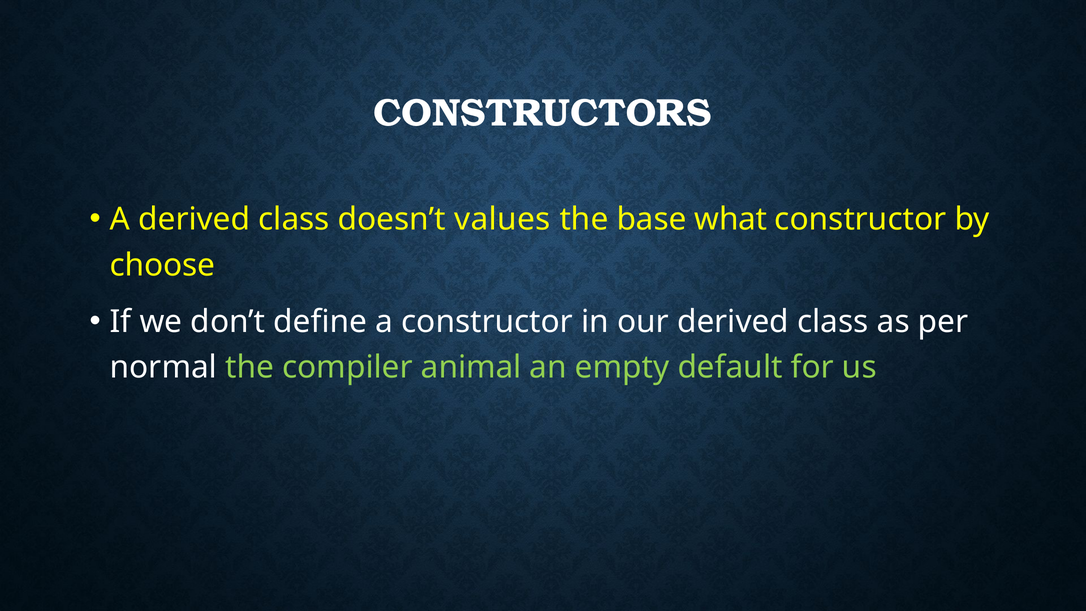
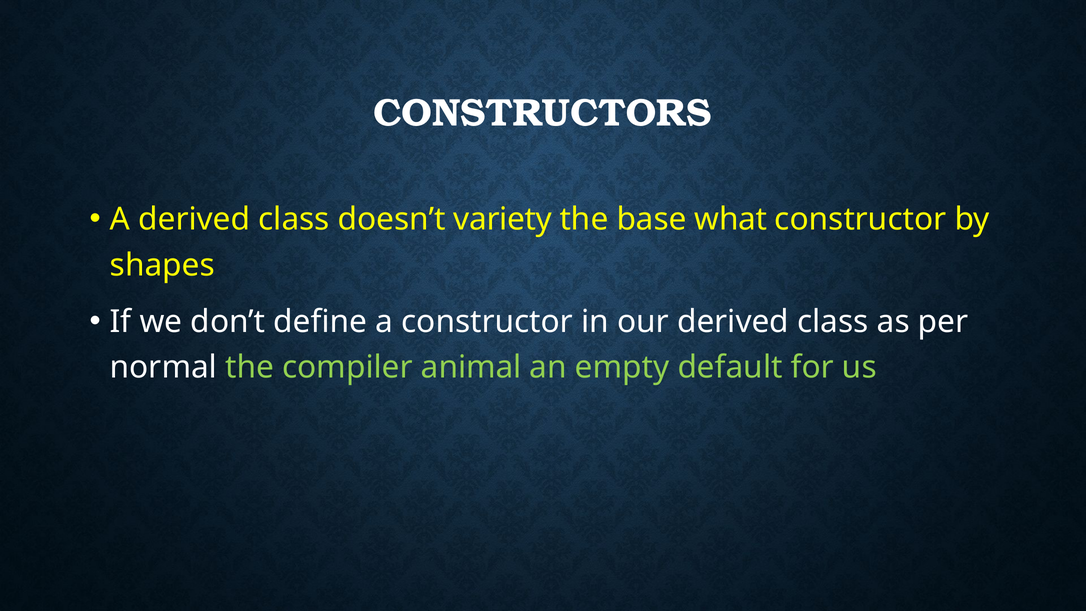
values: values -> variety (503, 219)
choose: choose -> shapes (162, 265)
